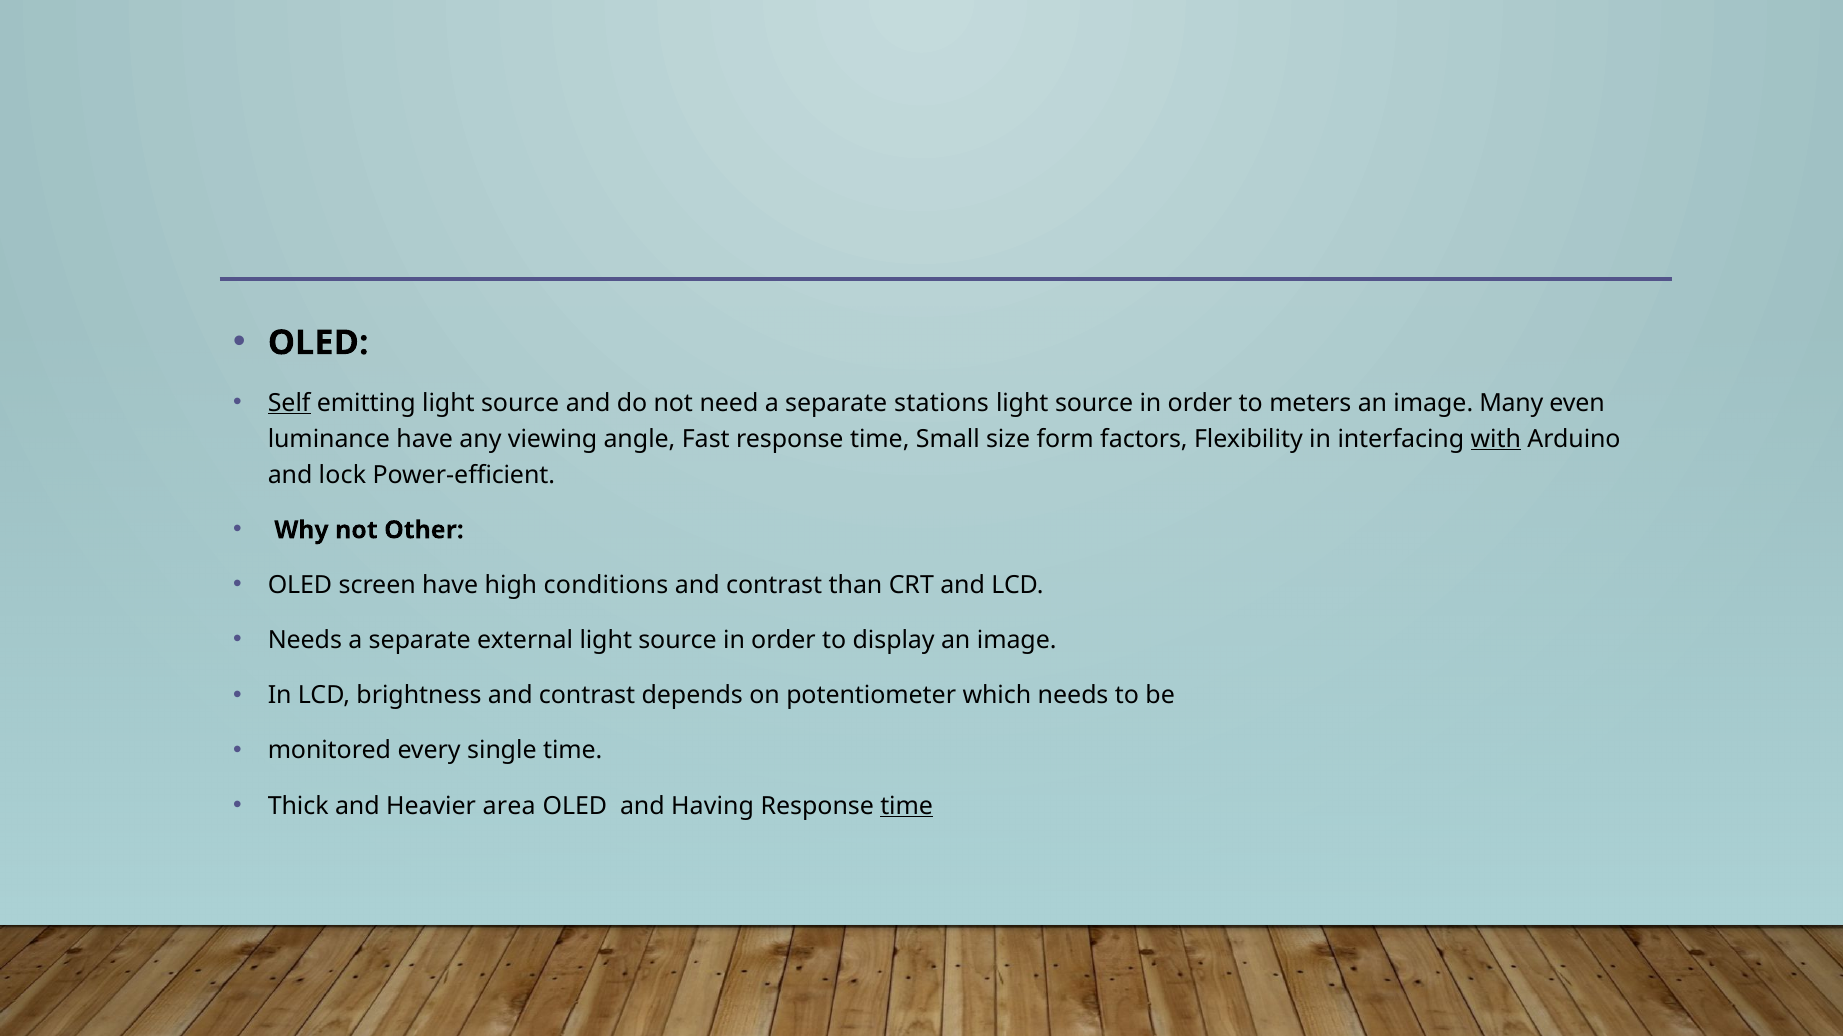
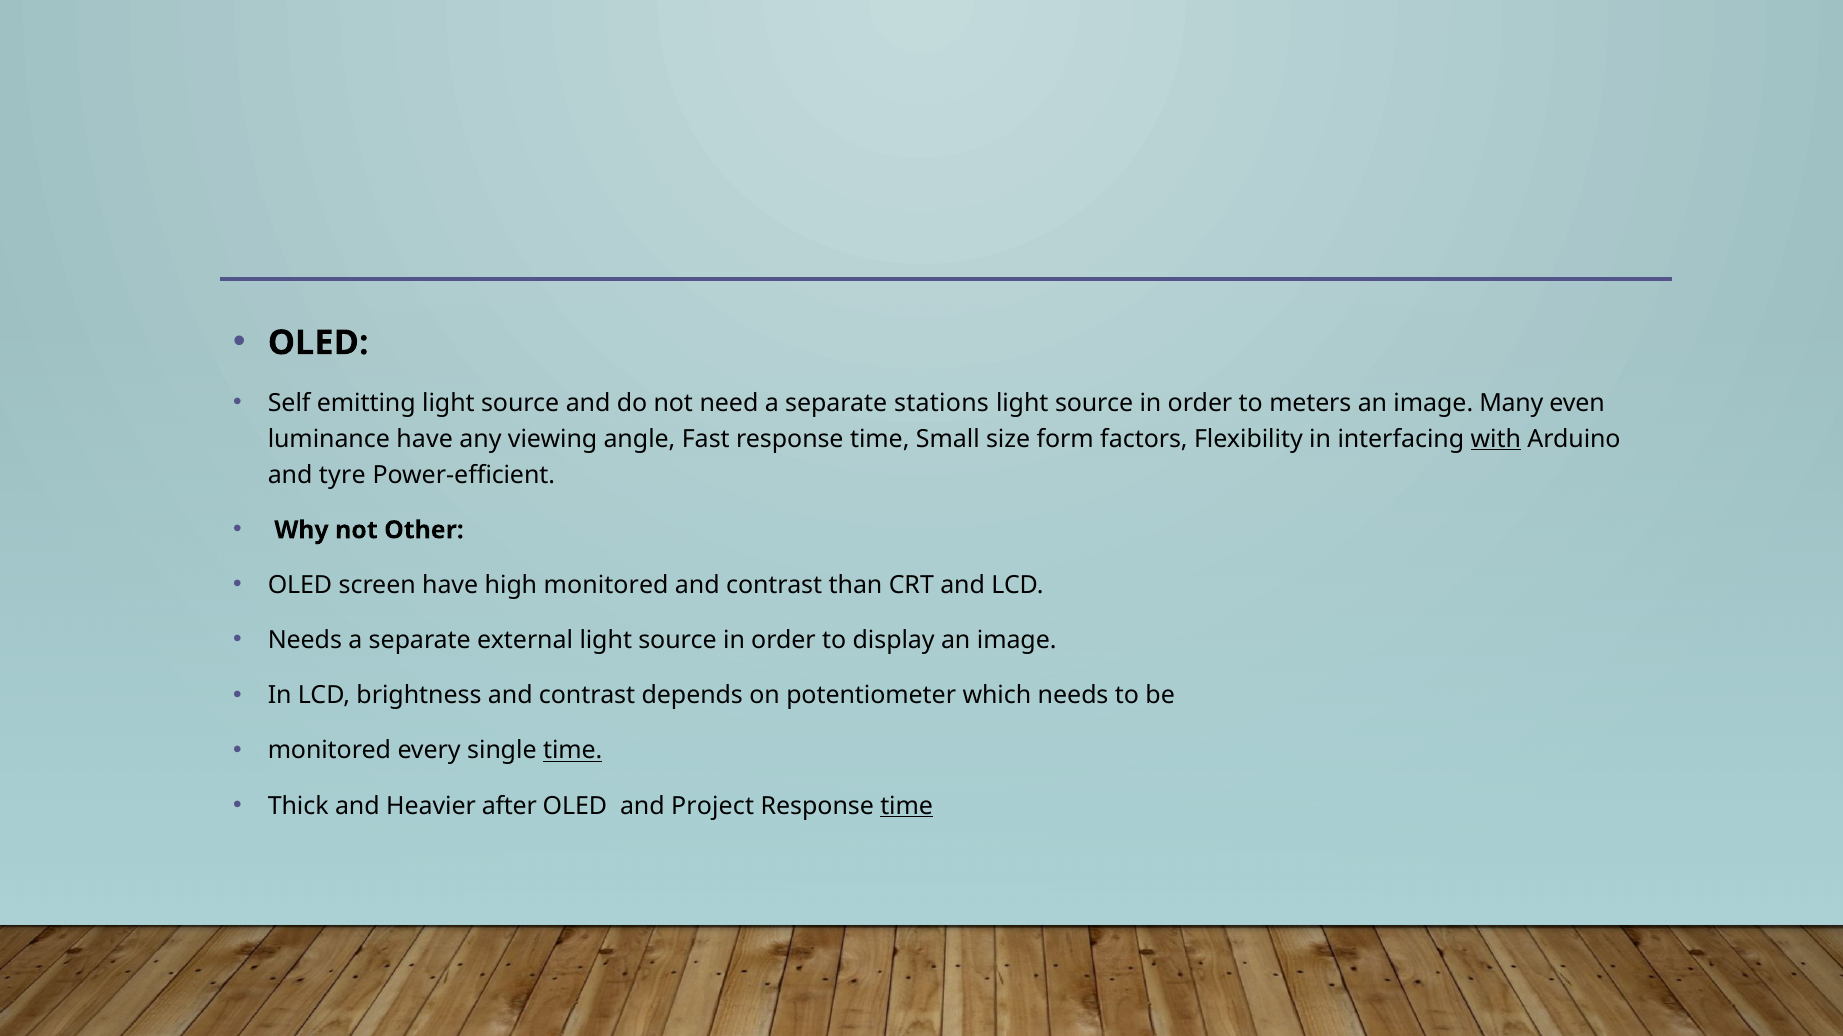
Self underline: present -> none (289, 403)
lock: lock -> tyre (342, 475)
high conditions: conditions -> monitored (606, 586)
time underline: none -> present (573, 751)
area: area -> after (509, 806)
Having: Having -> Project (713, 806)
